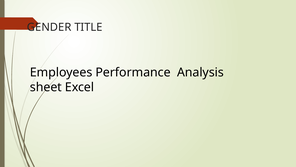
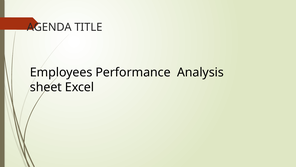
GENDER: GENDER -> AGENDA (49, 27)
